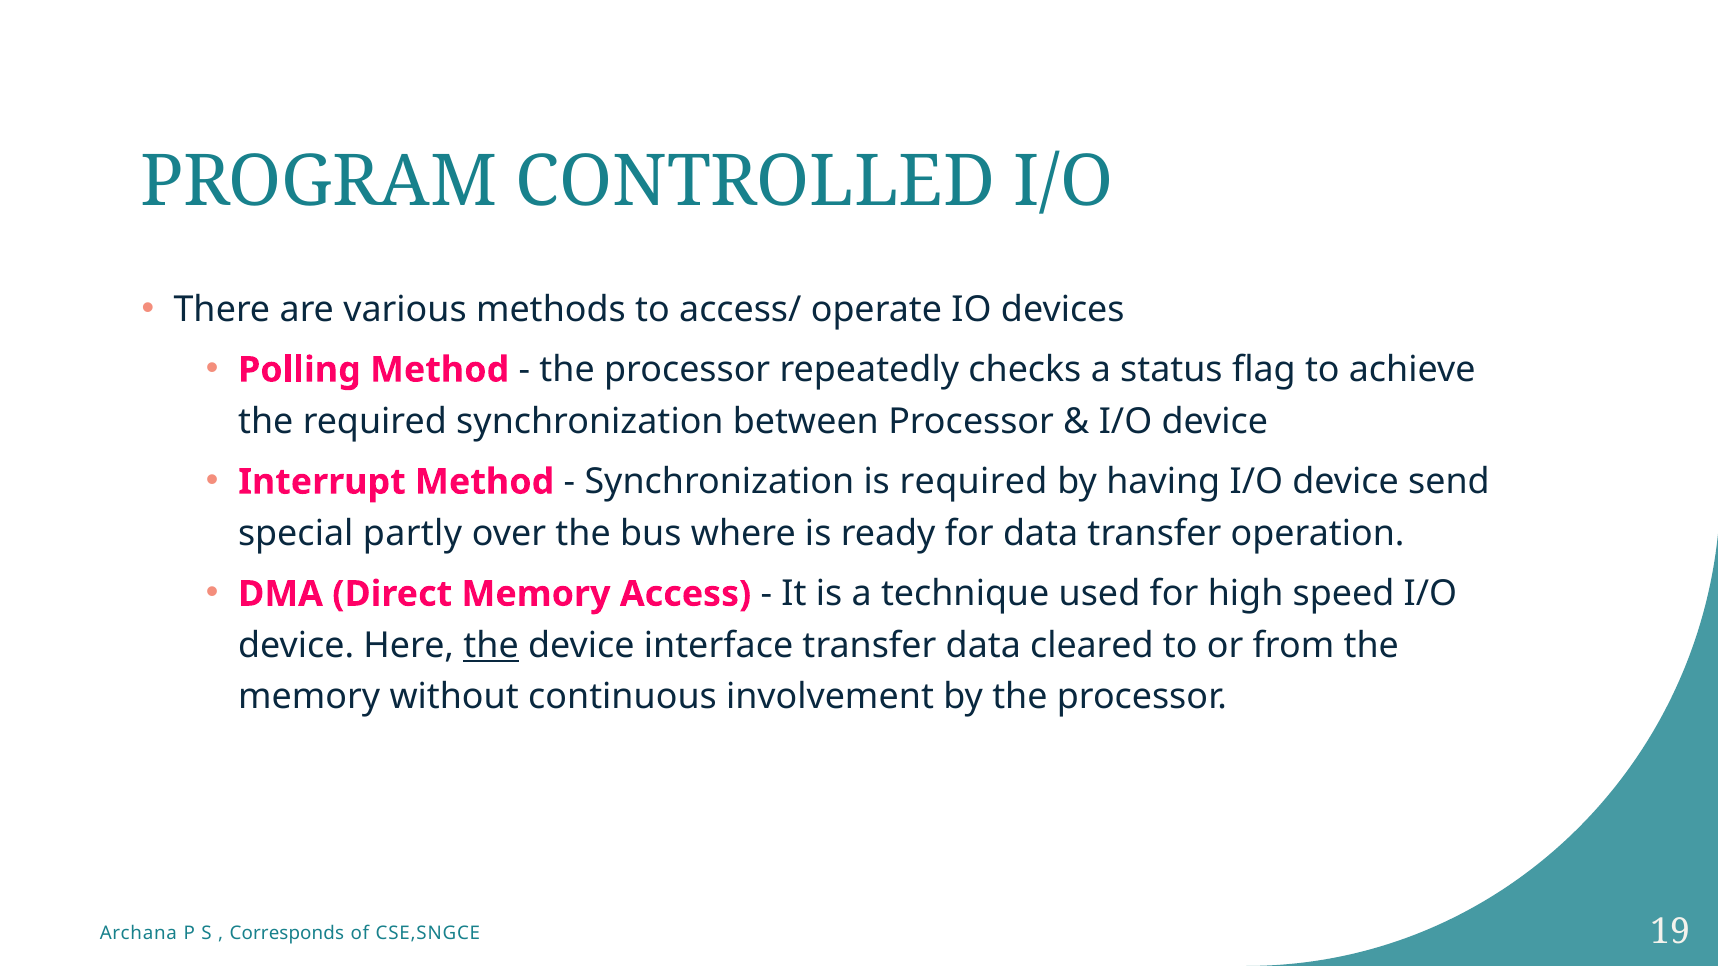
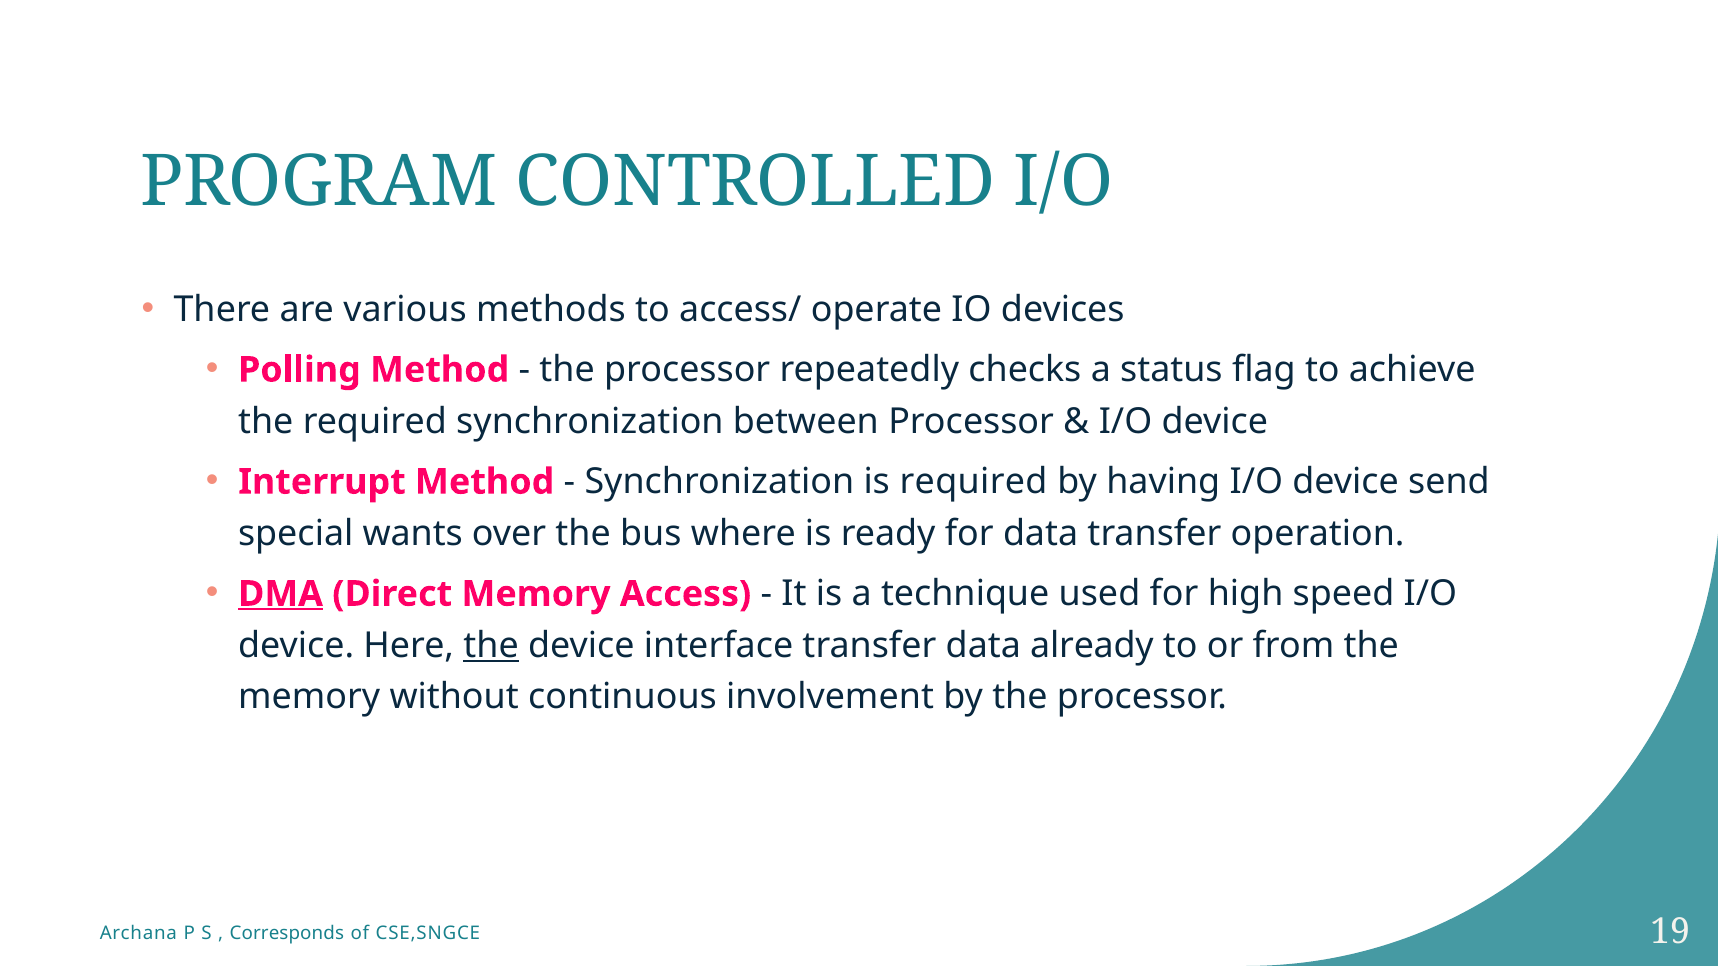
partly: partly -> wants (413, 534)
DMA underline: none -> present (281, 594)
cleared: cleared -> already (1092, 646)
